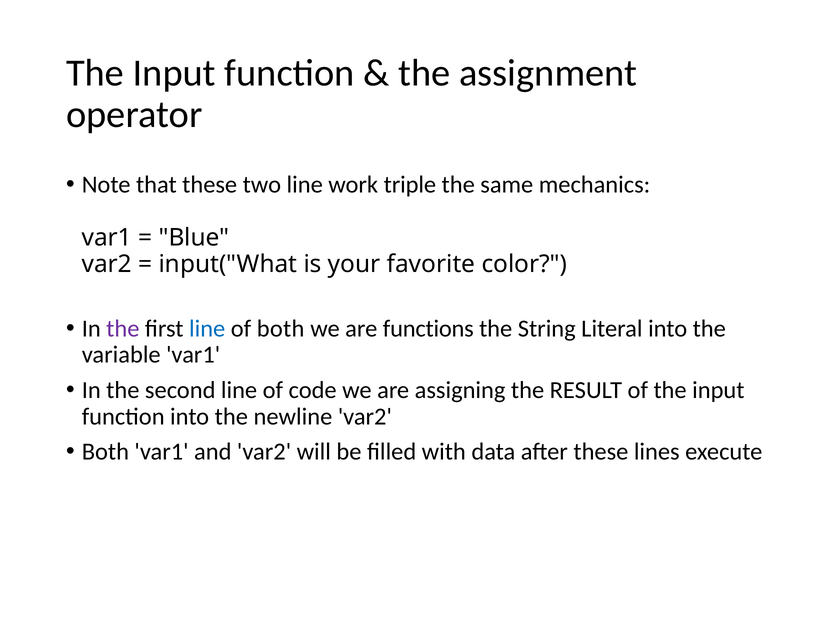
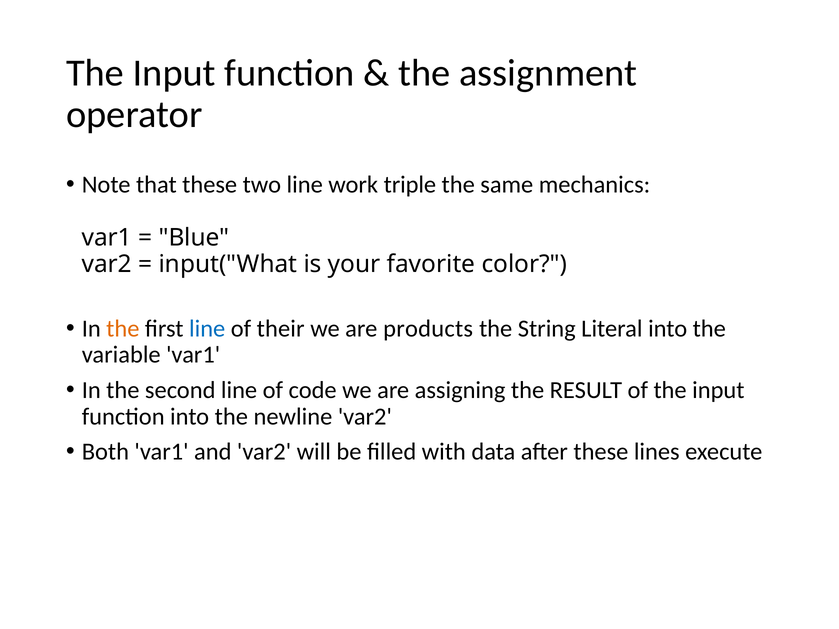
the colour: purple -> orange (123, 329)
of both: both -> their (281, 329)
functions: functions -> products (428, 329)
